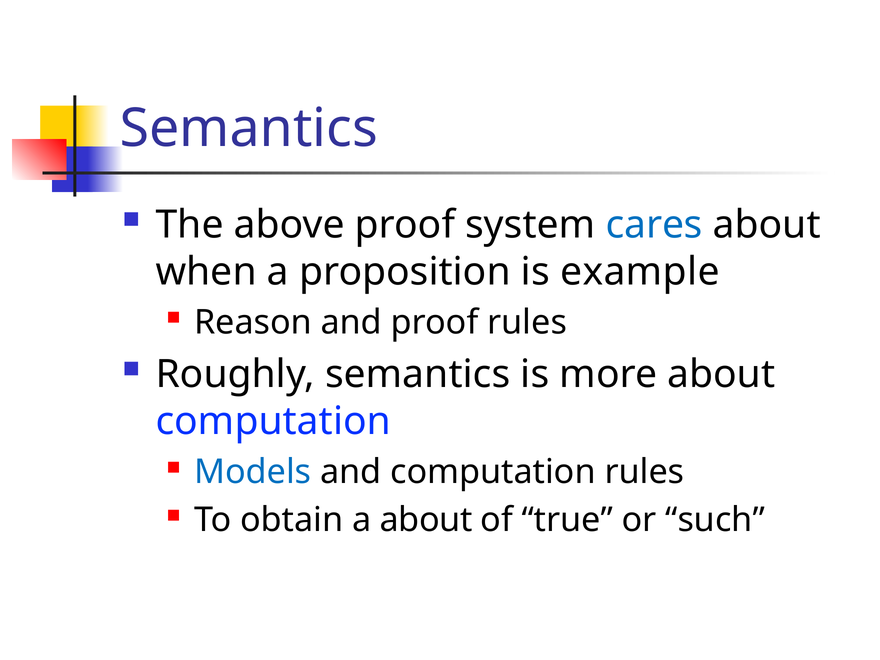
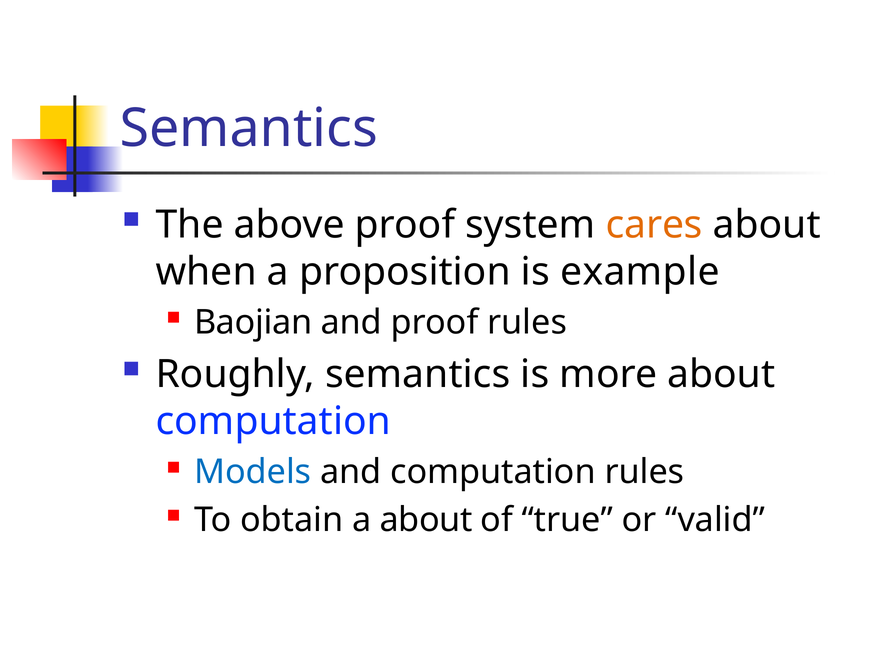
cares colour: blue -> orange (654, 225)
Reason: Reason -> Baojian (253, 322)
such: such -> valid (715, 520)
